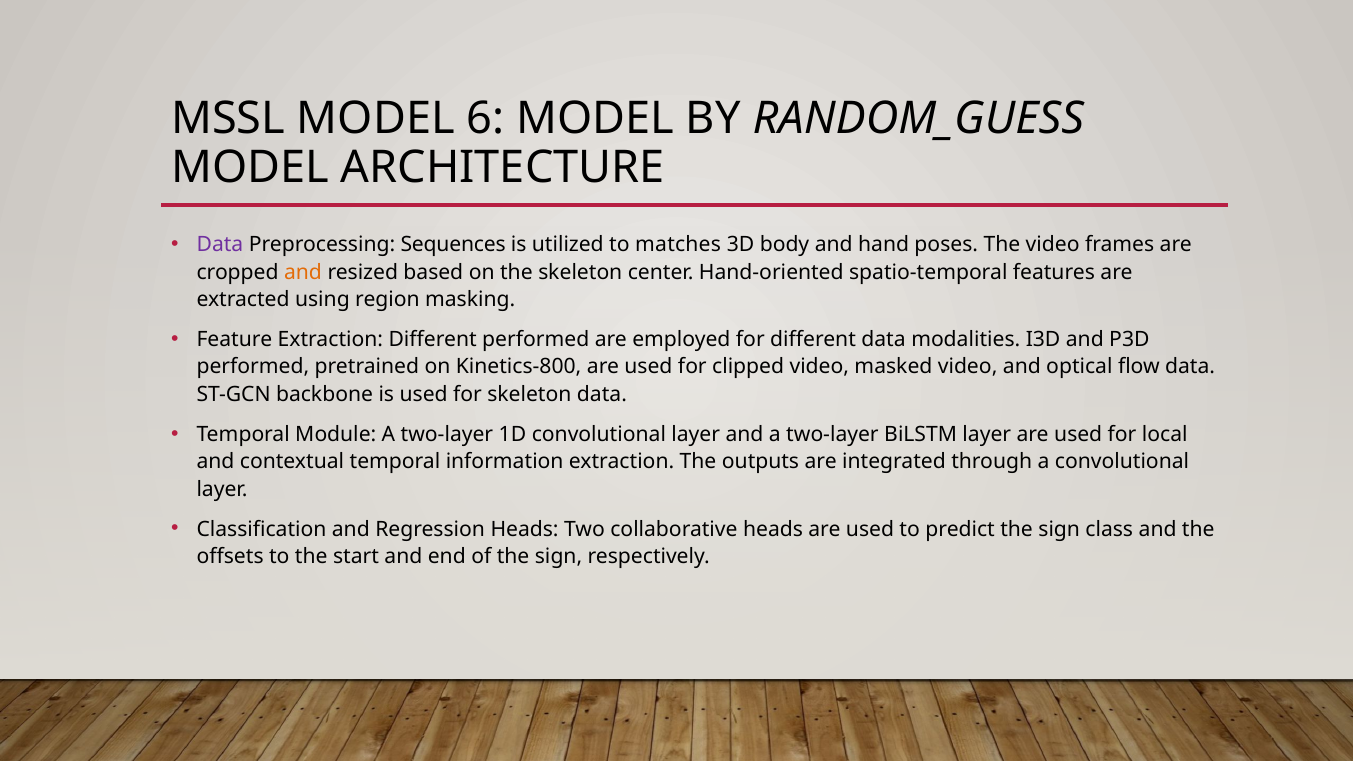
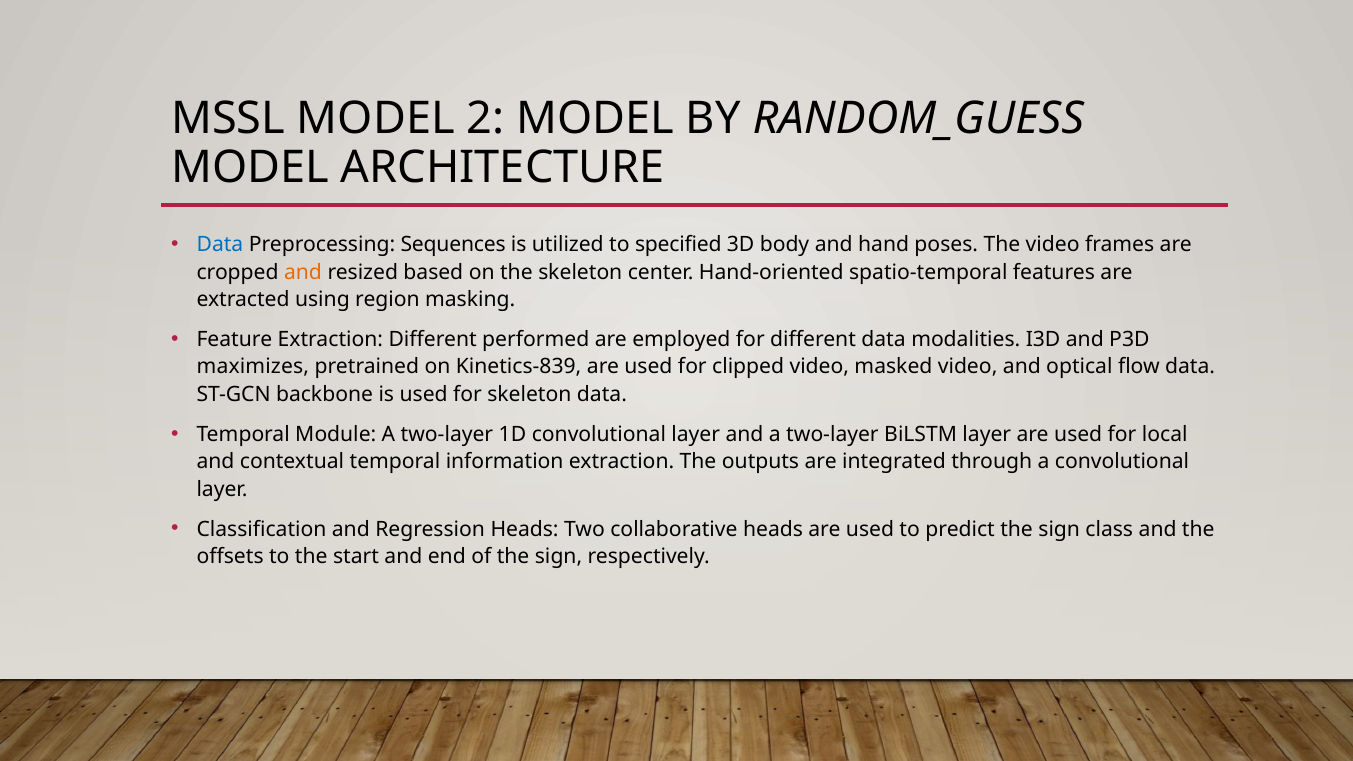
6: 6 -> 2 (485, 118)
Data colour: purple -> blue (220, 245)
matches: matches -> specified (678, 245)
performed: performed -> maximizes (253, 367)
Kinetics-800: Kinetics-800 -> Kinetics-839 (519, 367)
